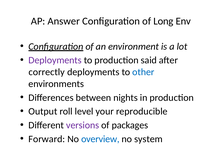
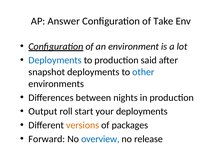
Long: Long -> Take (163, 21)
Deployments colour: purple -> blue (55, 60)
correctly: correctly -> snapshot (47, 72)
level: level -> start (84, 112)
your reproducible: reproducible -> deployments (142, 112)
versions colour: purple -> orange (83, 126)
system: system -> release (149, 139)
